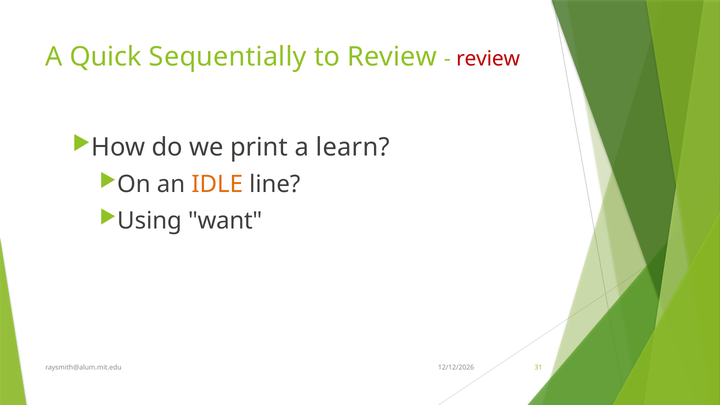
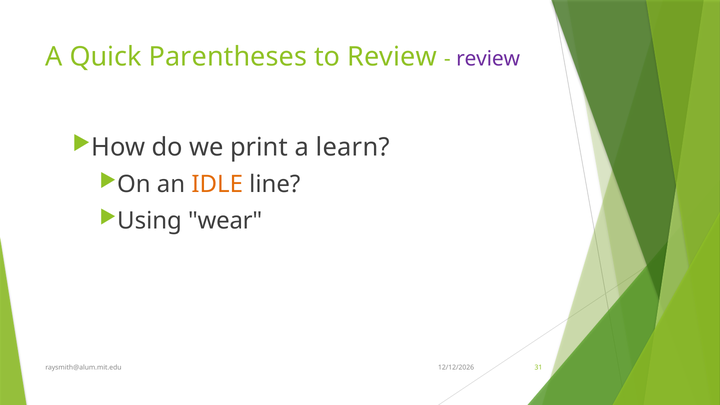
Sequentially: Sequentially -> Parentheses (228, 57)
review colour: red -> purple (488, 59)
want: want -> wear (225, 221)
